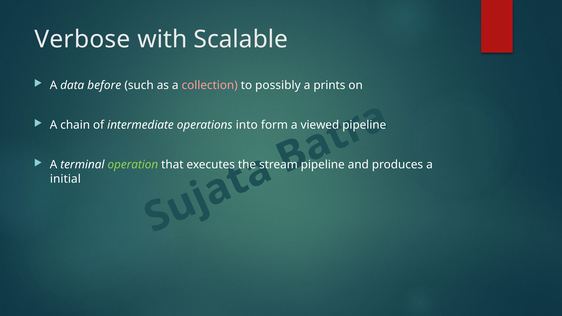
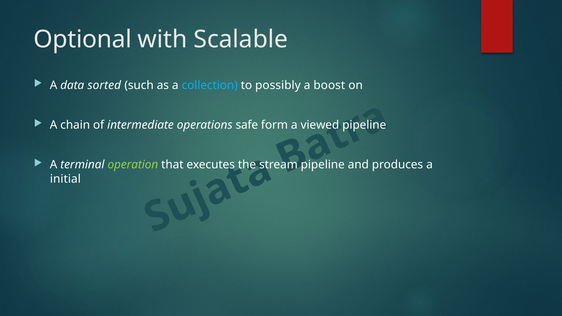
Verbose: Verbose -> Optional (83, 39)
before: before -> sorted (104, 85)
collection colour: pink -> light blue (210, 85)
prints: prints -> boost (329, 85)
into: into -> safe (247, 125)
